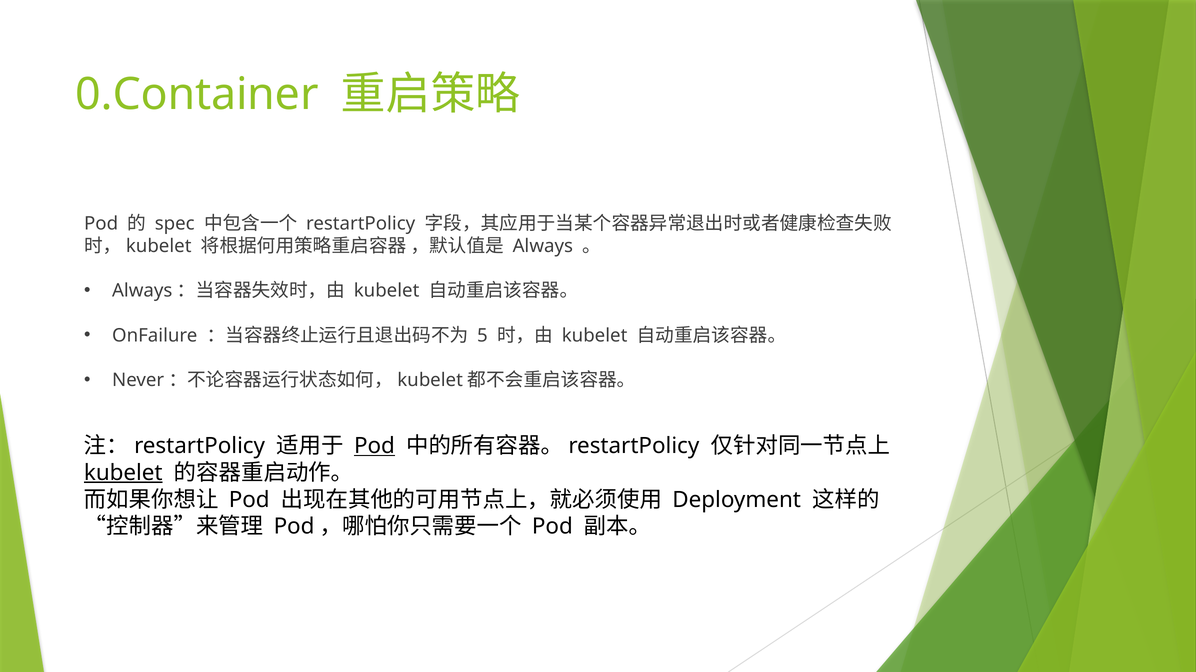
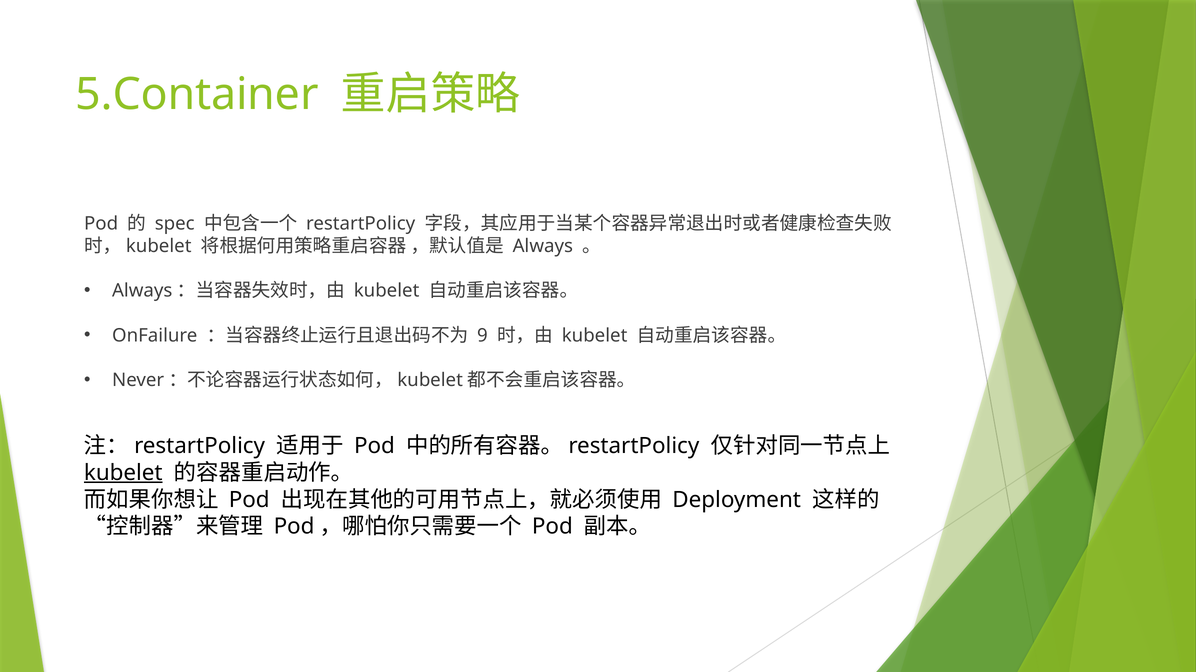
0.Container: 0.Container -> 5.Container (197, 94)
5: 5 -> 9 (482, 336)
Pod underline: present -> none (374, 446)
